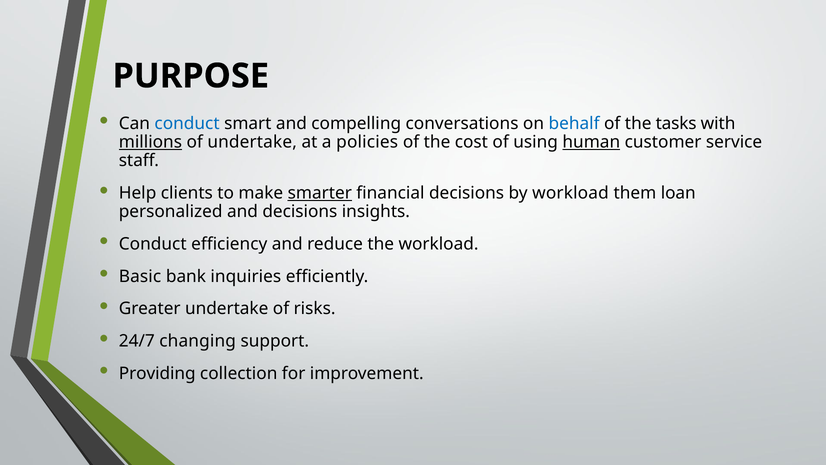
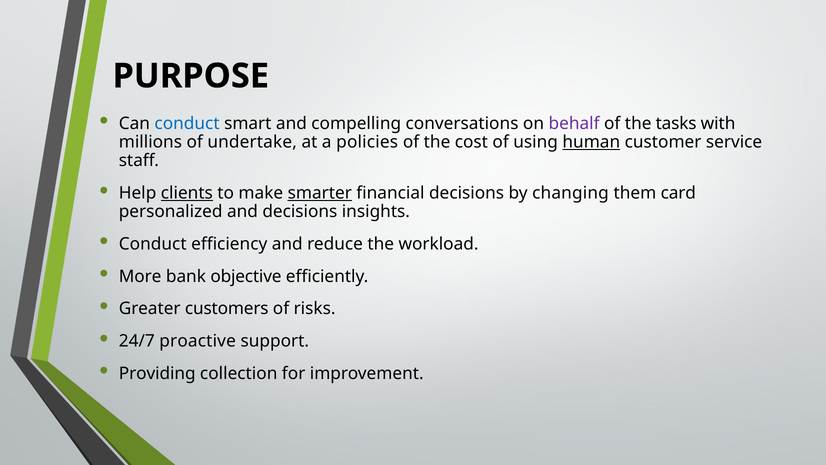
behalf colour: blue -> purple (574, 123)
millions underline: present -> none (150, 142)
clients underline: none -> present (187, 193)
by workload: workload -> changing (570, 193)
loan: loan -> card (678, 193)
Basic: Basic -> More (140, 276)
inquiries: inquiries -> objective (246, 276)
Greater undertake: undertake -> customers (227, 309)
changing: changing -> proactive (198, 341)
